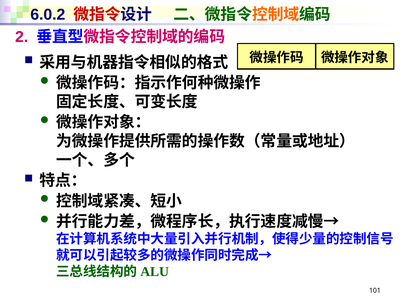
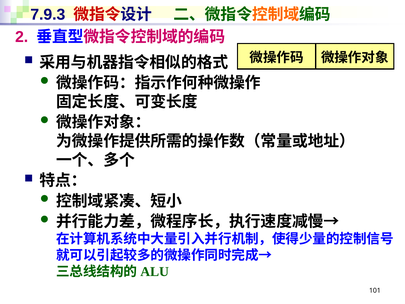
6.0.2: 6.0.2 -> 7.9.3 (48, 15)
